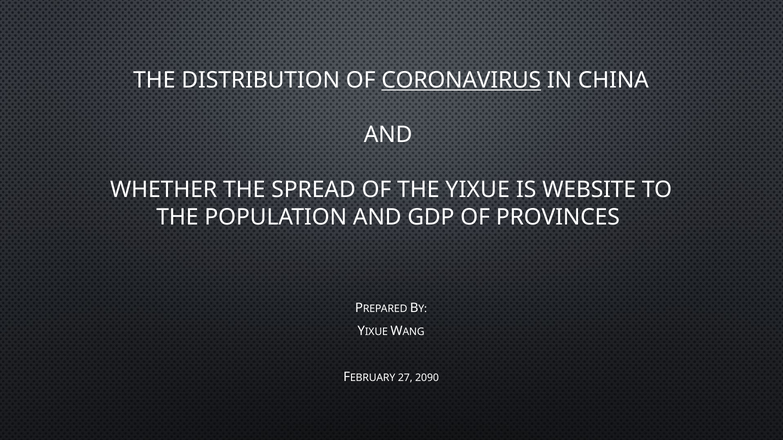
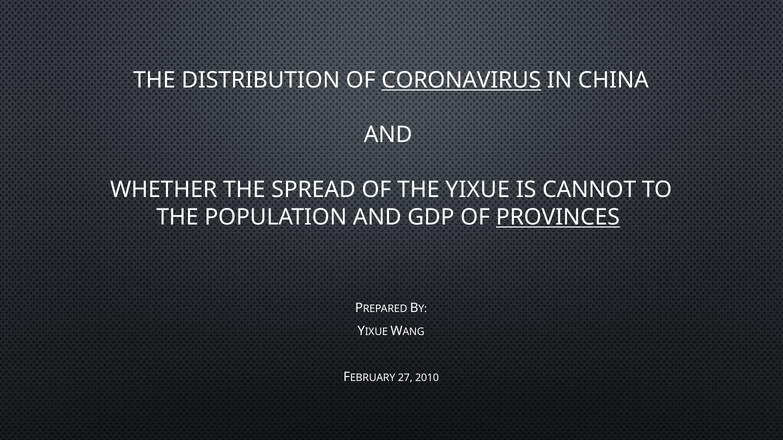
WEBSITE: WEBSITE -> CANNOT (589, 190)
PROVINCES underline: none -> present (558, 217)
2090: 2090 -> 2010 (427, 378)
